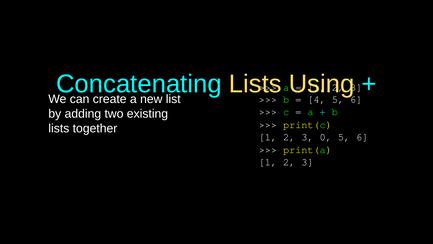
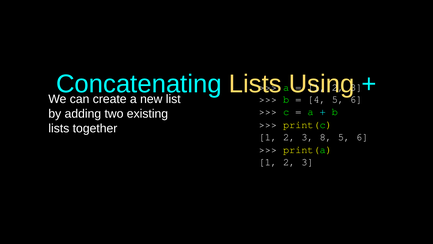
0: 0 -> 8 (326, 137)
